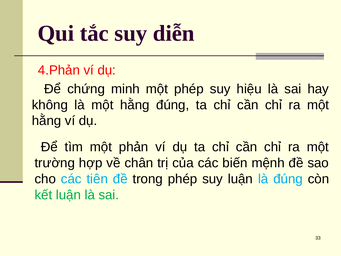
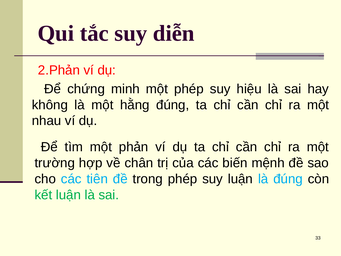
4.Phản: 4.Phản -> 2.Phản (59, 70)
hằng: hằng -> nhau (47, 121)
